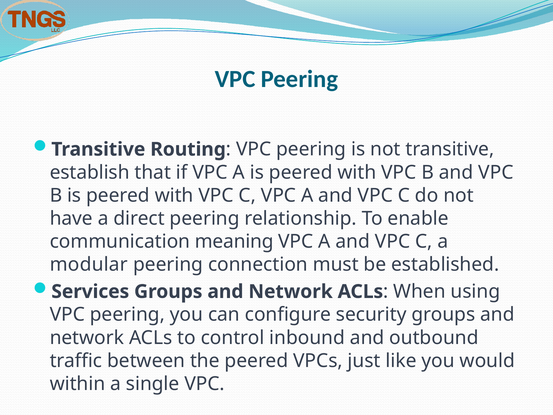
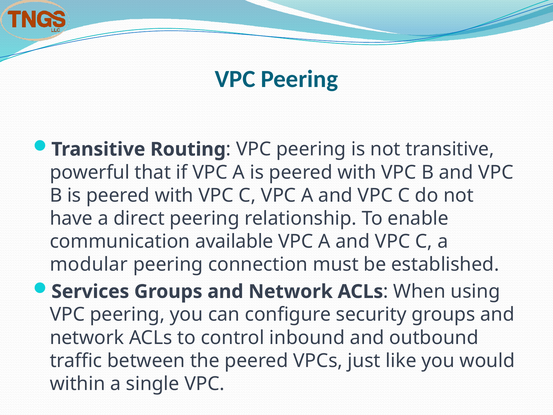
establish: establish -> powerful (90, 172)
meaning: meaning -> available (234, 241)
